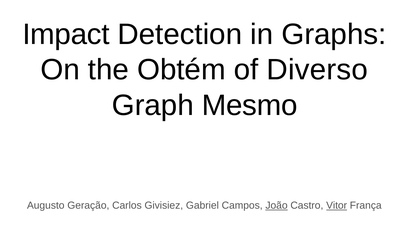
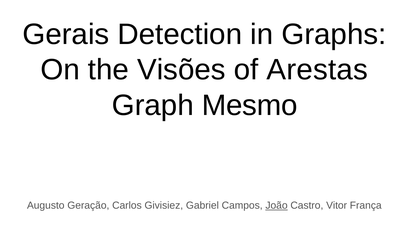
Impact: Impact -> Gerais (66, 34)
Obtém: Obtém -> Visões (181, 70)
Diverso: Diverso -> Arestas (317, 70)
Vitor underline: present -> none (337, 206)
